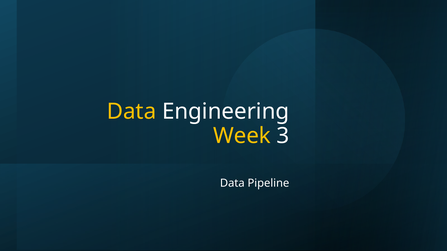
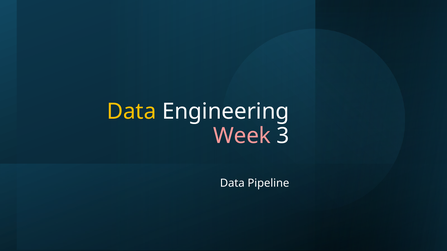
Week colour: yellow -> pink (242, 136)
